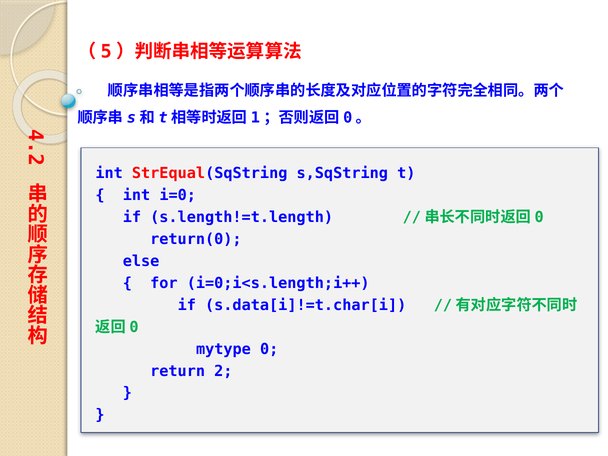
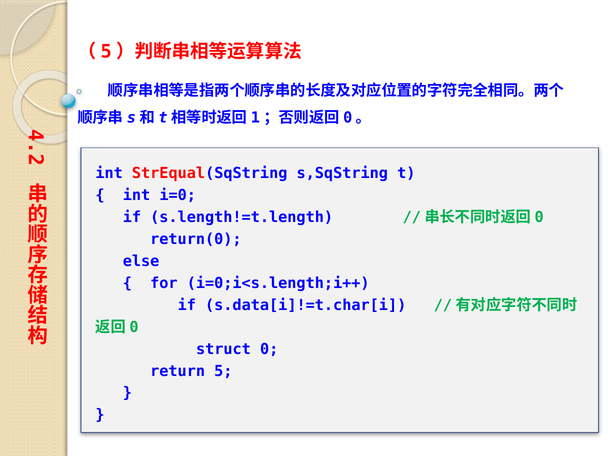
mytype: mytype -> struct (223, 349)
return 2: 2 -> 5 (223, 371)
